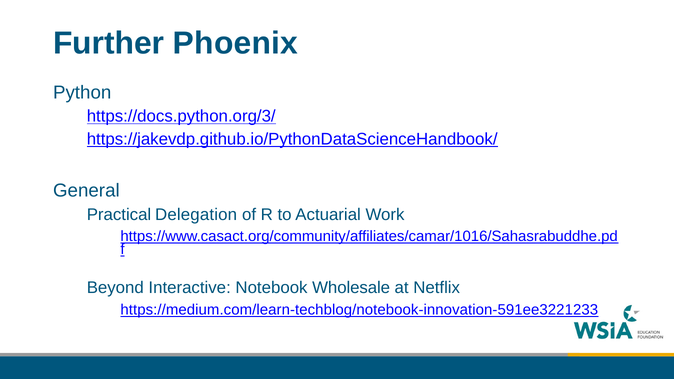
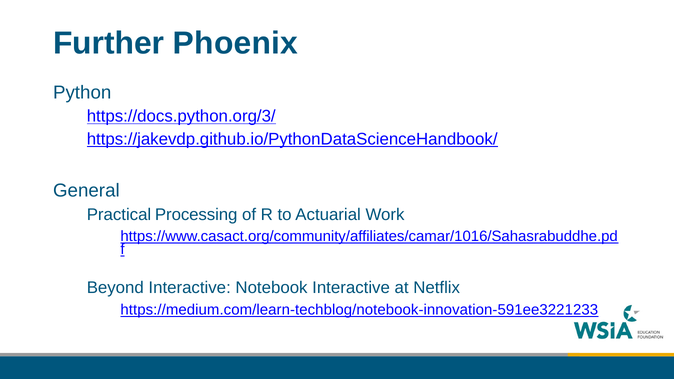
Delegation: Delegation -> Processing (196, 215)
Notebook Wholesale: Wholesale -> Interactive (351, 288)
